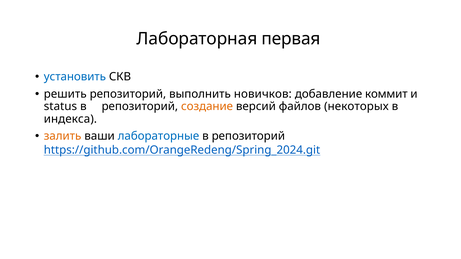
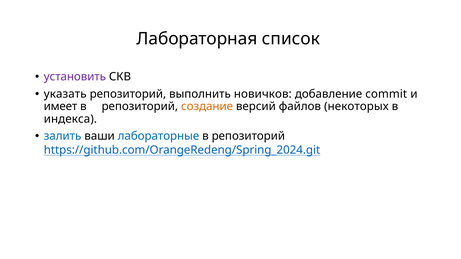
первая: первая -> список (291, 39)
установить colour: blue -> purple (75, 77)
решить: решить -> указать (65, 94)
коммит: коммит -> commit (386, 94)
status: status -> имеет (61, 107)
залить colour: orange -> blue (63, 136)
